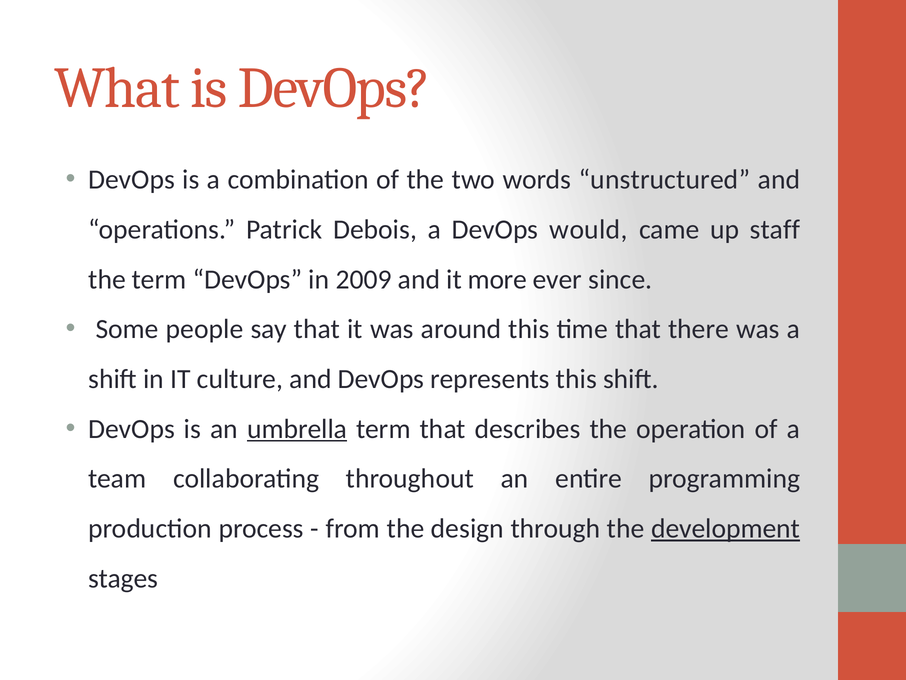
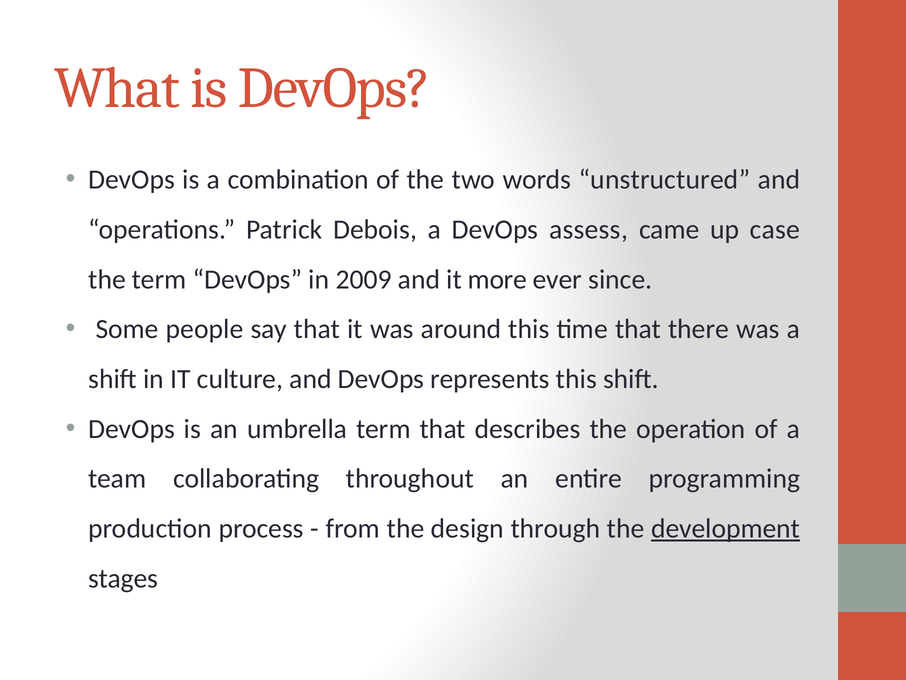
would: would -> assess (589, 229)
staff: staff -> case (775, 229)
umbrella underline: present -> none (297, 429)
